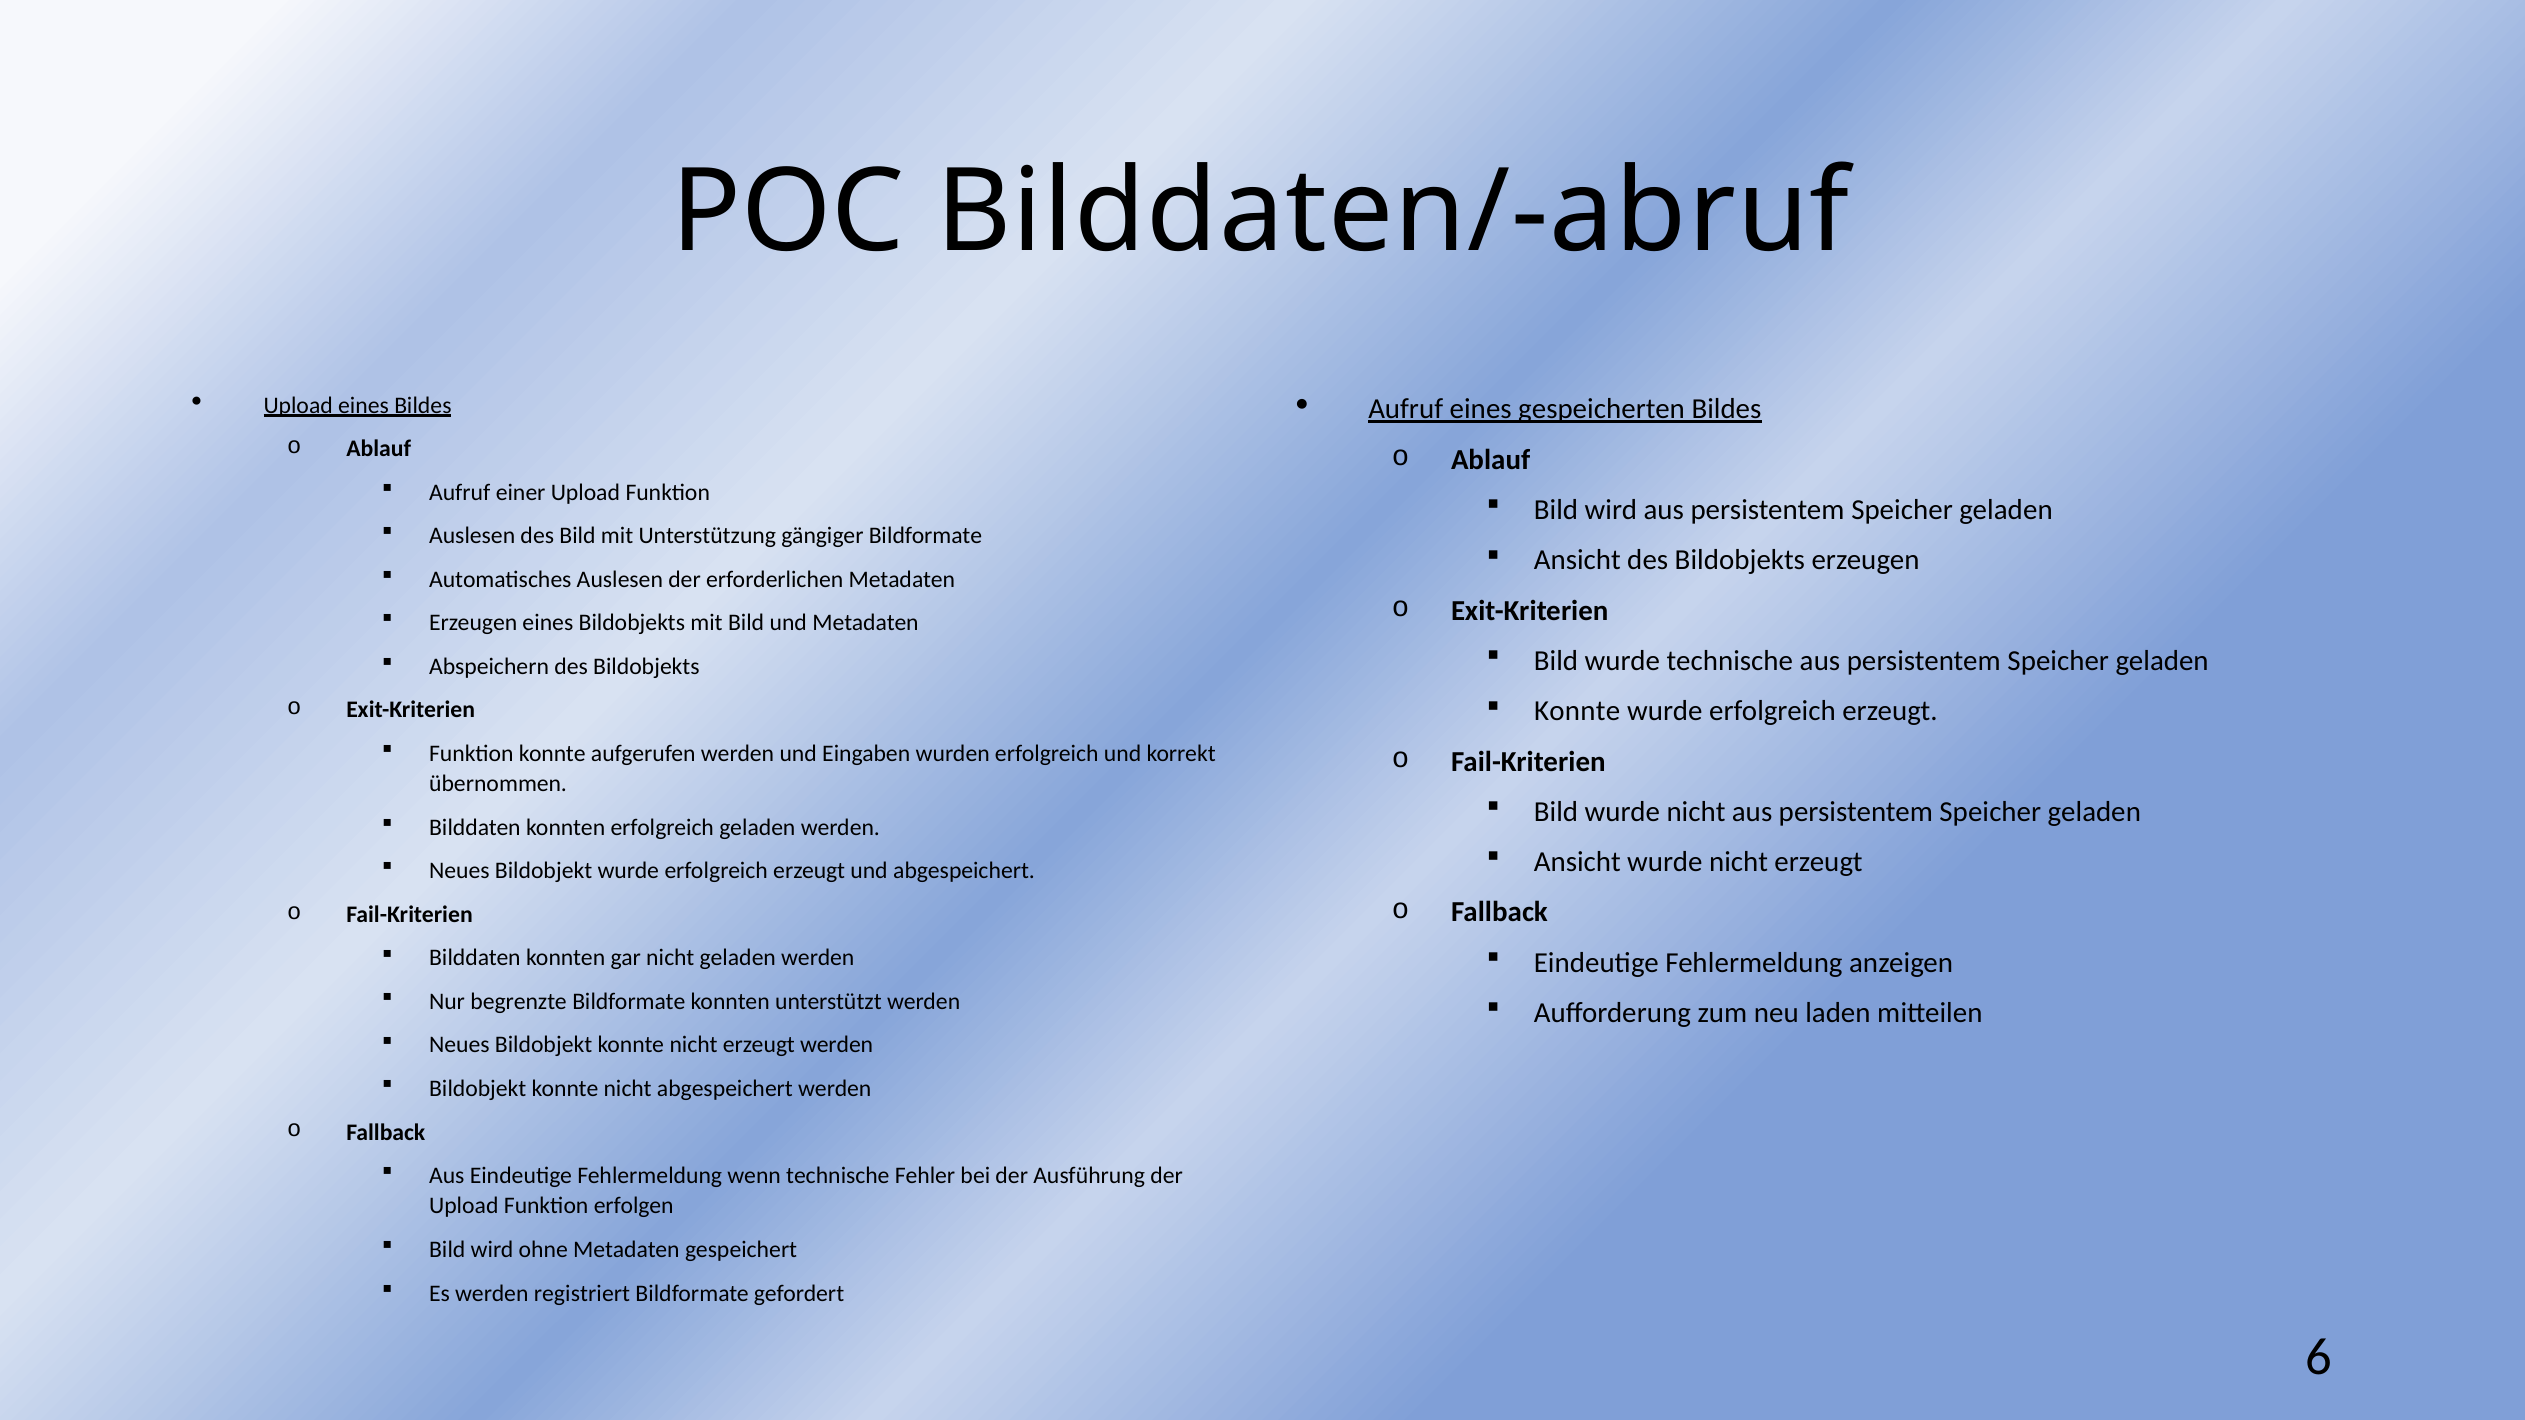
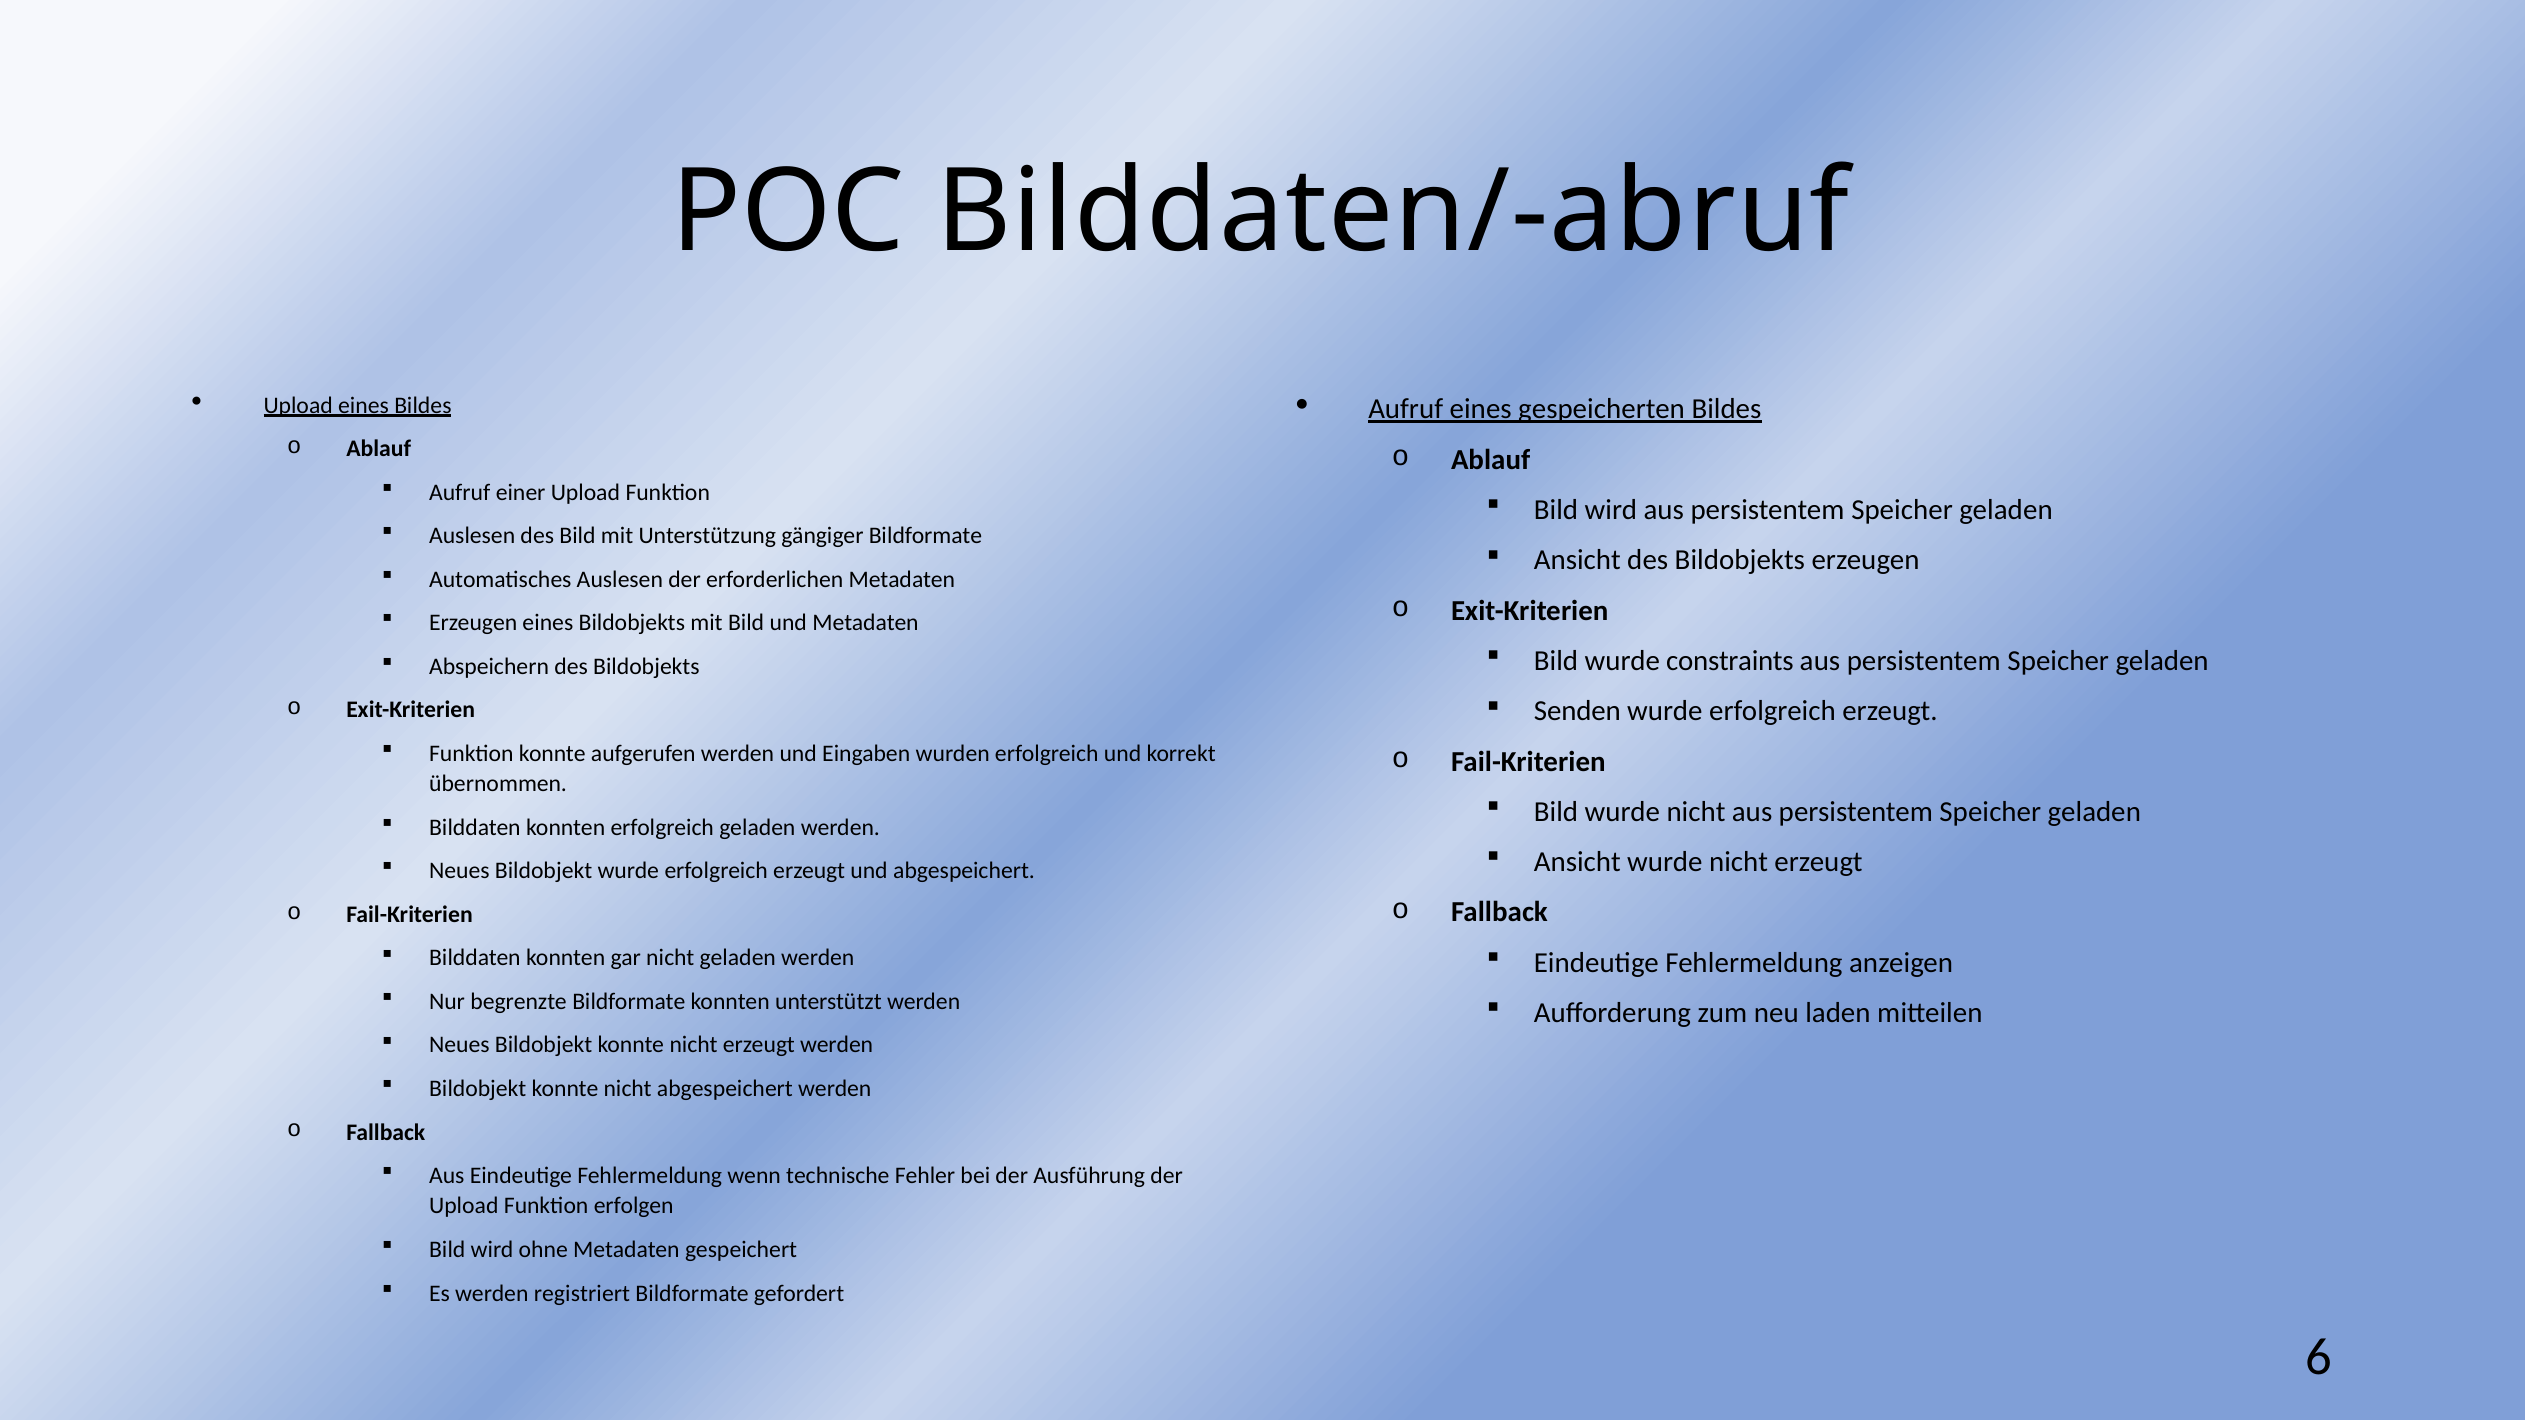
wurde technische: technische -> constraints (1730, 661)
Konnte: Konnte -> Senden (1577, 711)
